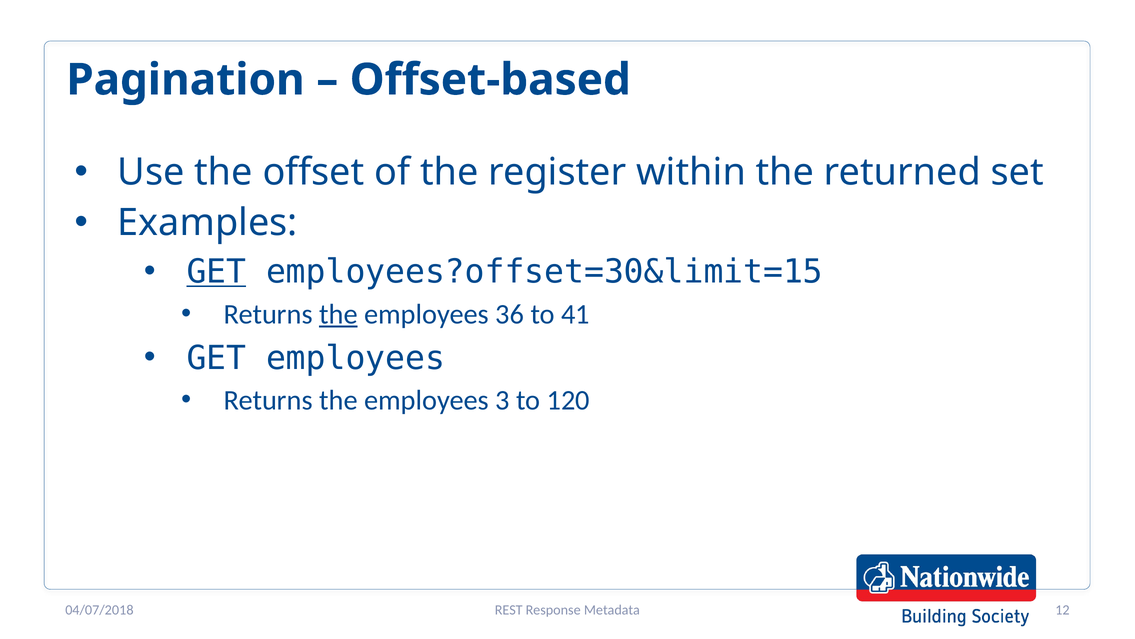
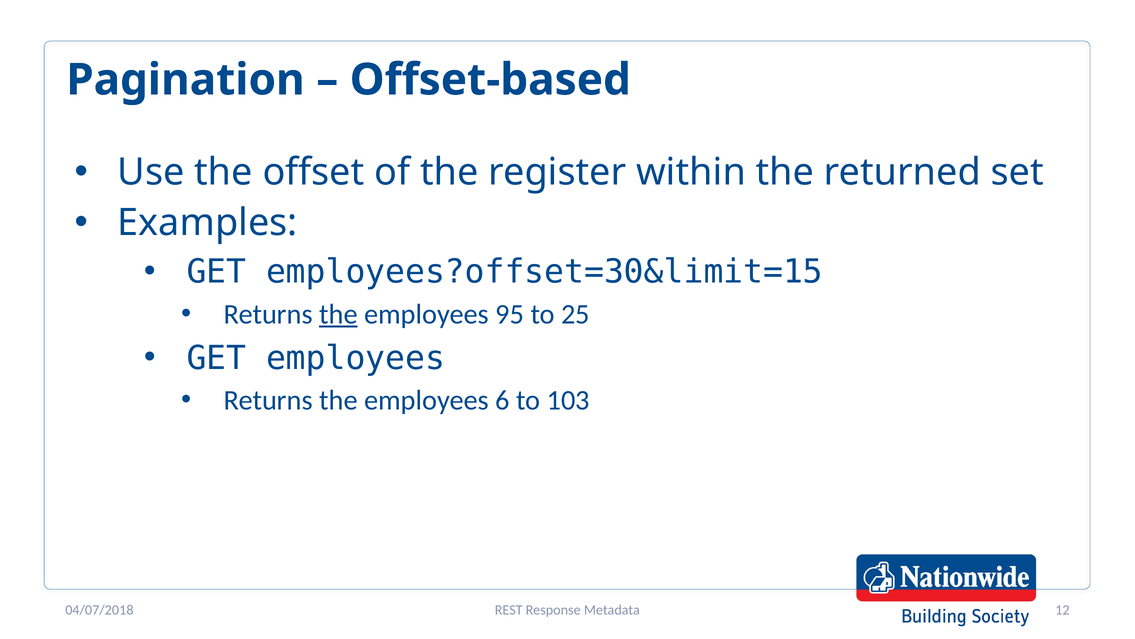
GET underline: present -> none (216, 272)
36: 36 -> 95 (510, 314)
41: 41 -> 25 (575, 314)
3: 3 -> 6 (503, 400)
120: 120 -> 103 (568, 400)
